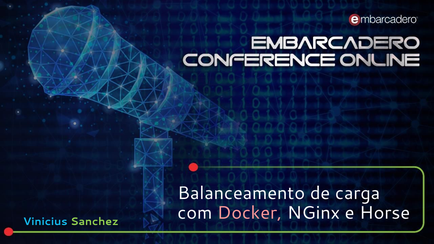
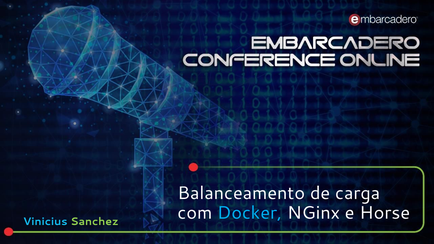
Docker colour: pink -> light blue (250, 213)
